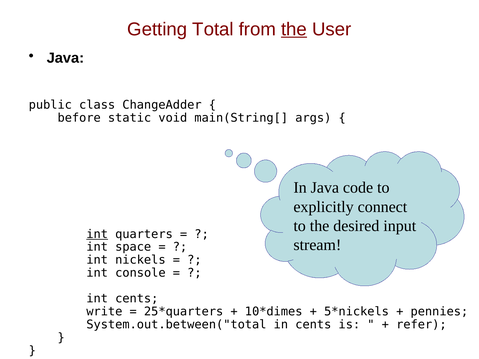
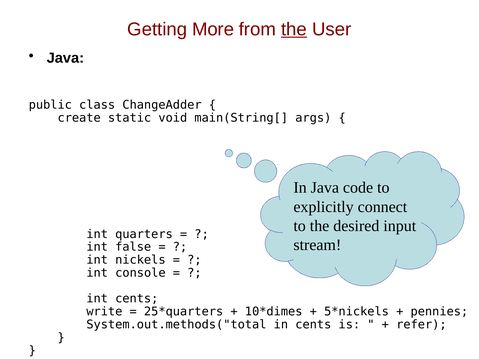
Total: Total -> More (213, 29)
before: before -> create (79, 118)
int underline: present -> none (97, 234)
space: space -> false (133, 247)
System.out.between("total: System.out.between("total -> System.out.methods("total (176, 325)
